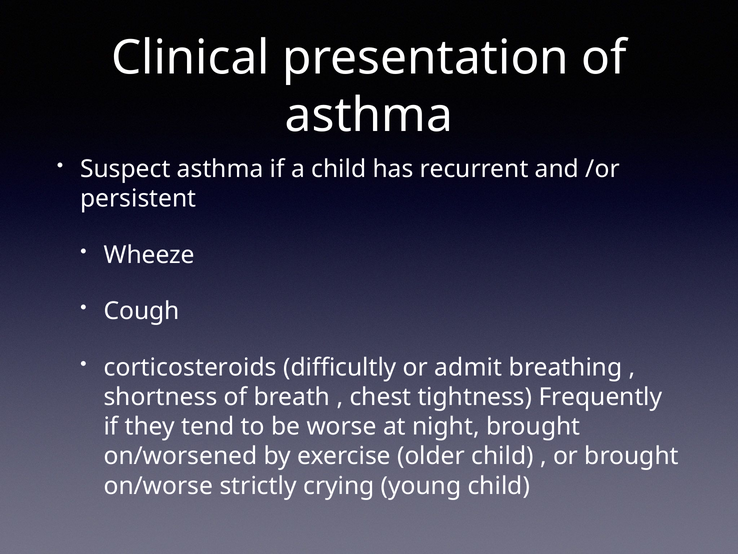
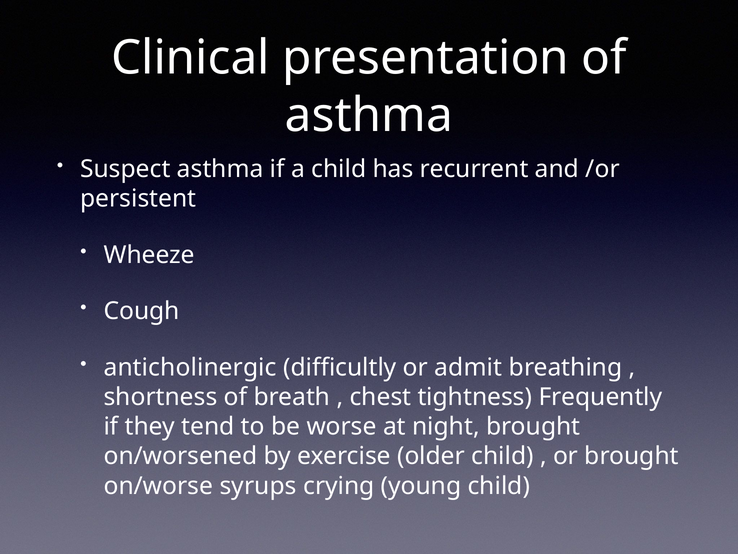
corticosteroids: corticosteroids -> anticholinergic (190, 367)
strictly: strictly -> syrups (258, 485)
